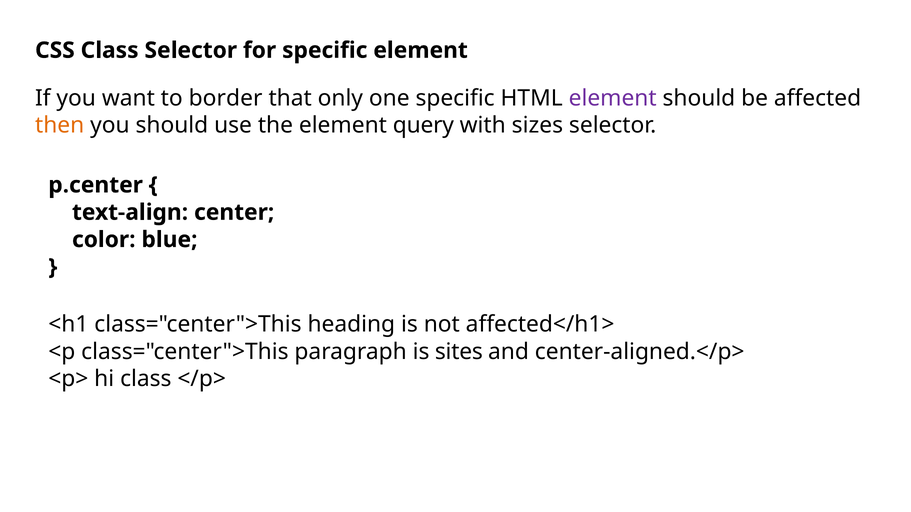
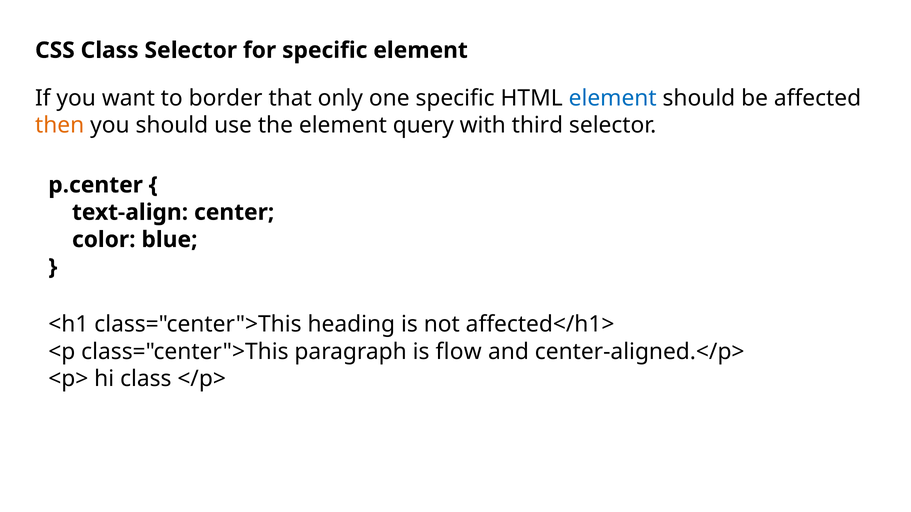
element colour: purple -> blue (613, 98)
sizes: sizes -> third (537, 125)
sites: sites -> flow (459, 352)
